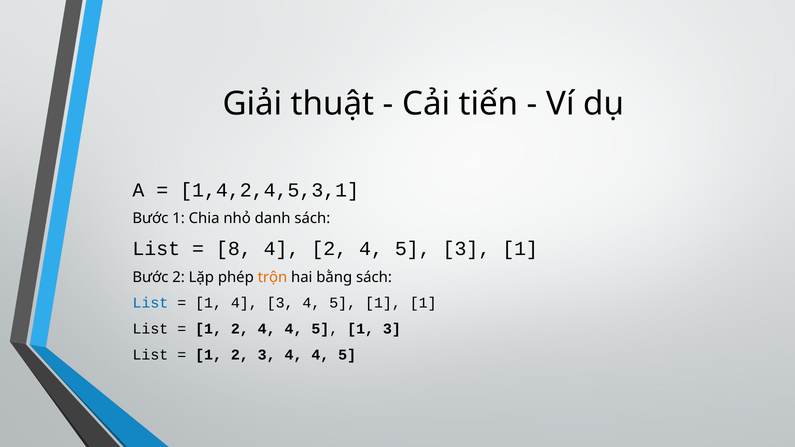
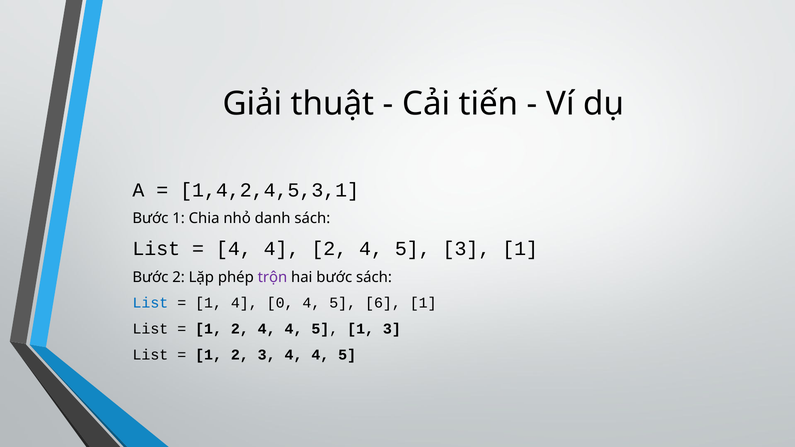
8: 8 -> 4 (234, 249)
trộn colour: orange -> purple (272, 277)
hai bằng: bằng -> bước (334, 277)
4 3: 3 -> 0 (280, 303)
1: 1 -> 6 (383, 303)
